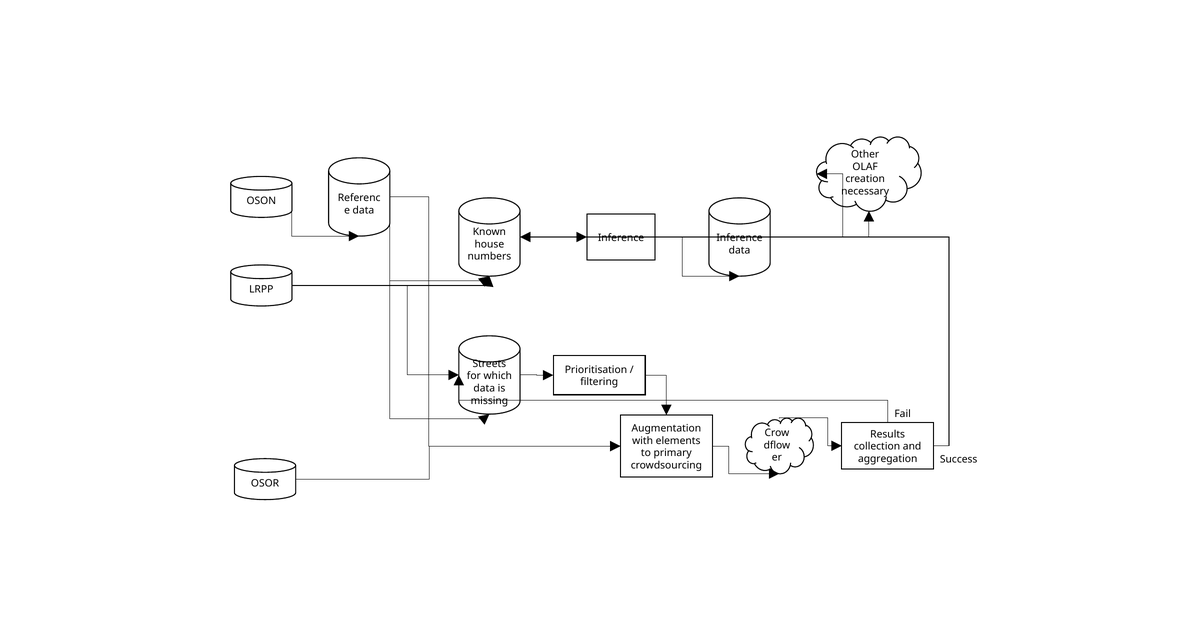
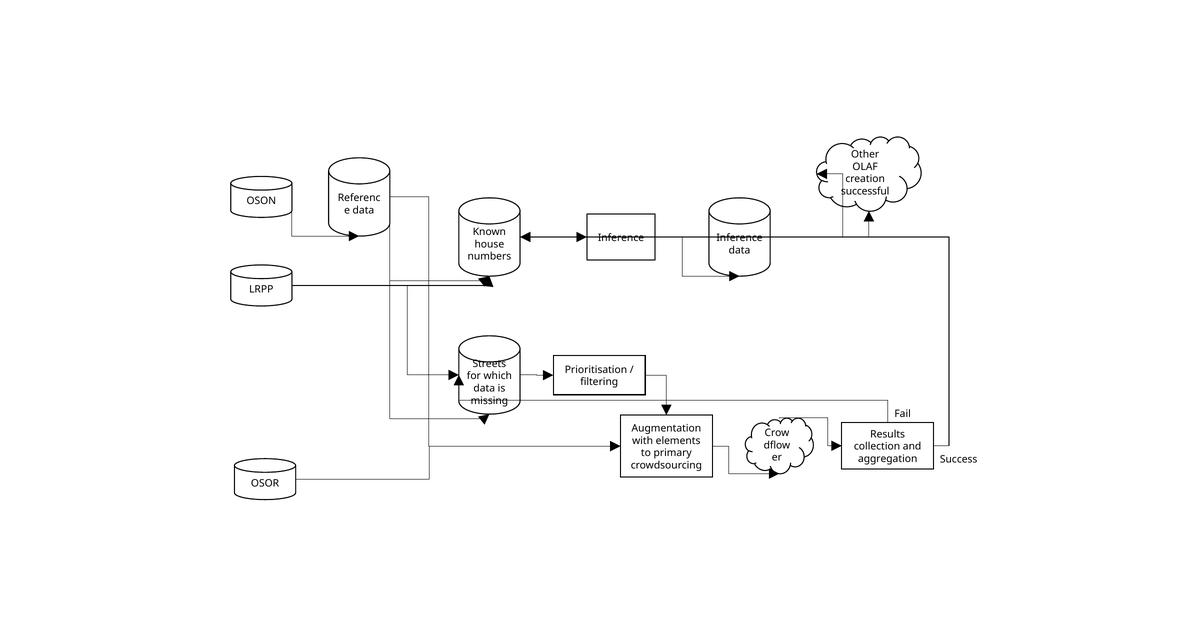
necessary: necessary -> successful (865, 191)
